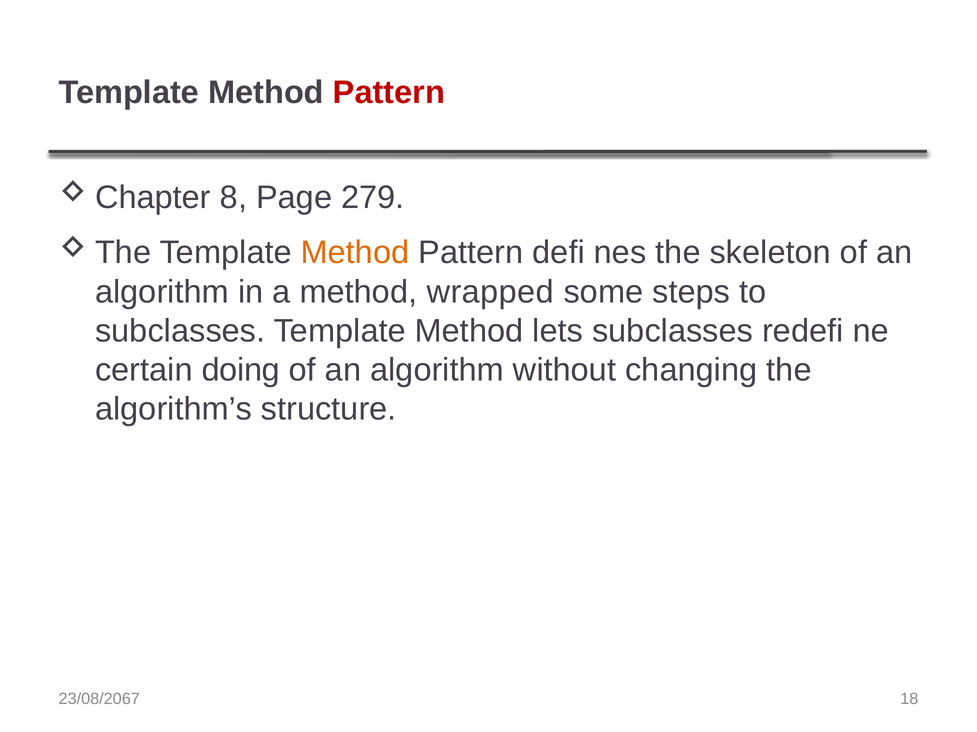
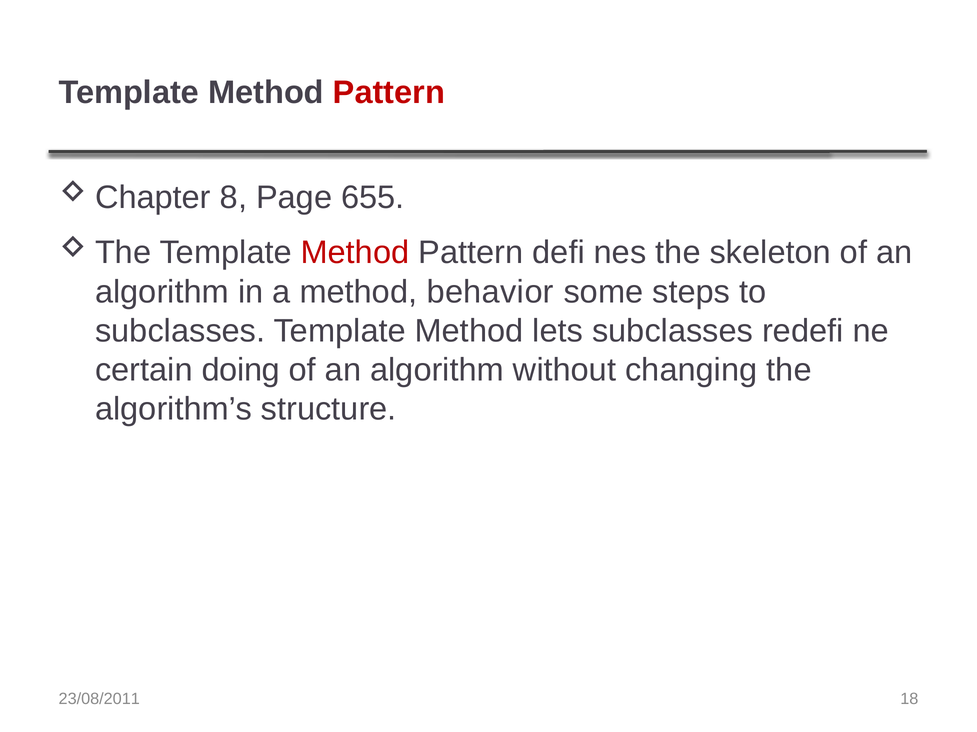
279: 279 -> 655 (373, 198)
Method colour: orange -> red (355, 253)
wrapped: wrapped -> behavior (490, 292)
23/08/2067: 23/08/2067 -> 23/08/2011 (99, 700)
